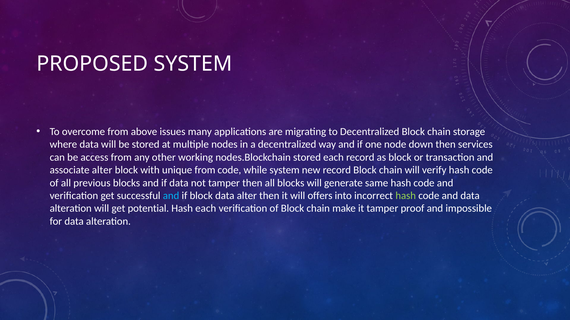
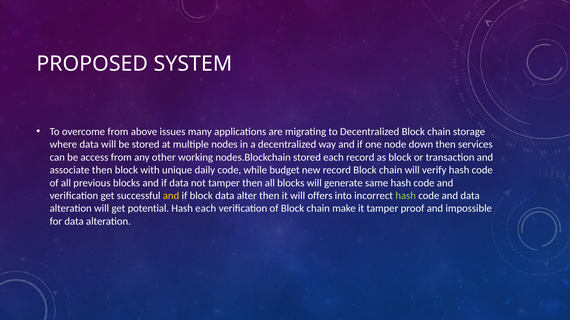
associate alter: alter -> then (102, 170)
unique from: from -> daily (205, 170)
while system: system -> budget (285, 170)
and colour: light blue -> yellow (171, 196)
